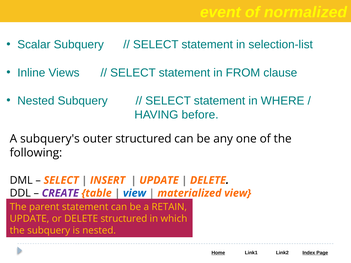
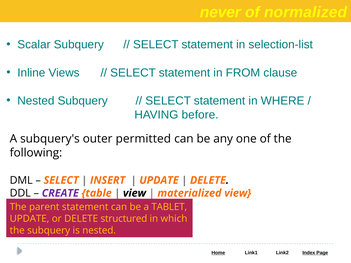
event: event -> never (220, 12)
outer structured: structured -> permitted (143, 139)
view colour: blue -> black (135, 193)
RETAIN: RETAIN -> TABLET (169, 207)
